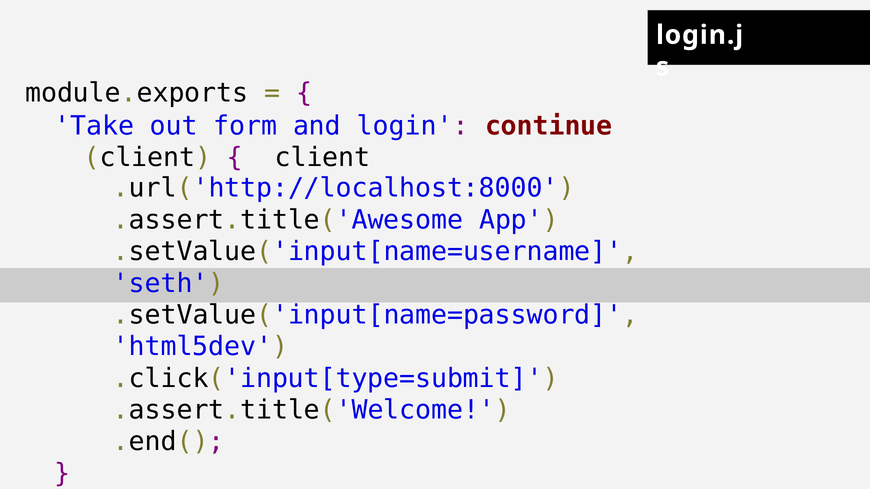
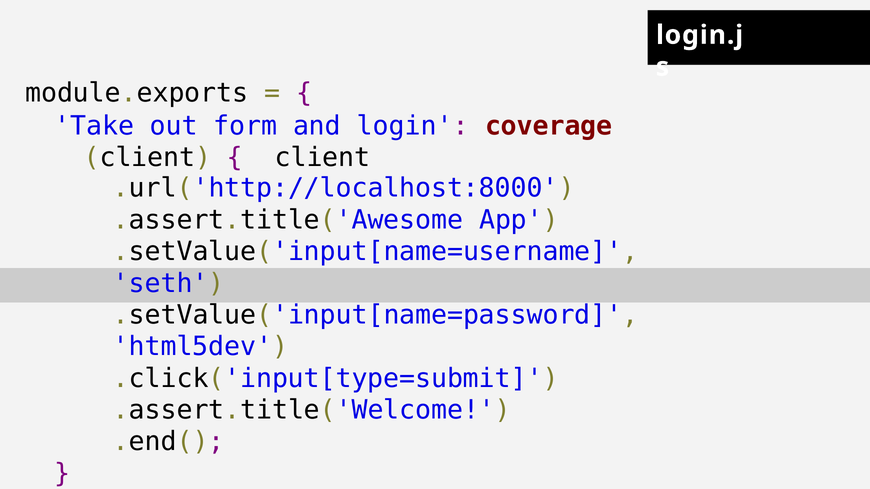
continue: continue -> coverage (549, 126)
